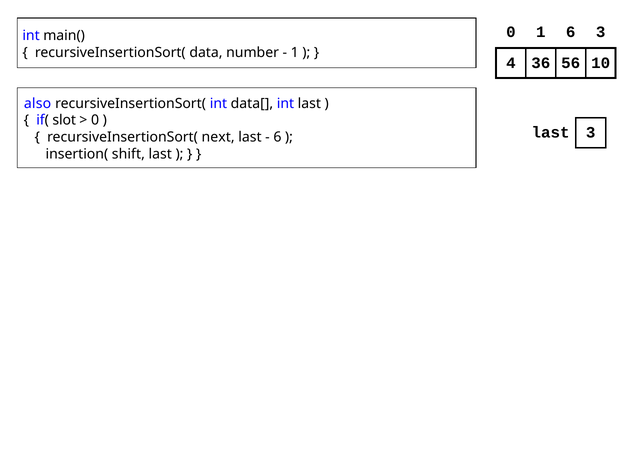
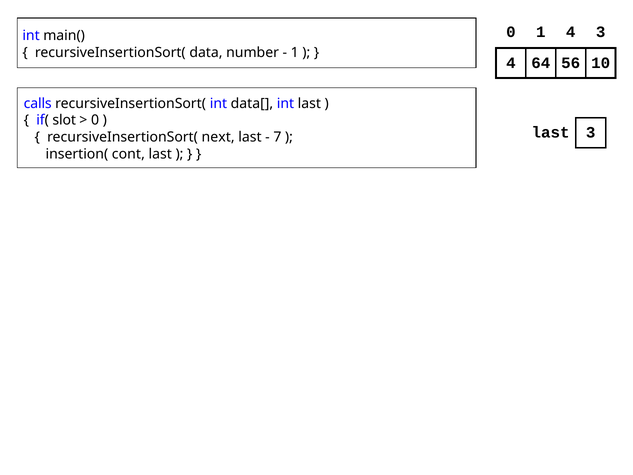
1 6: 6 -> 4 (571, 32)
36: 36 -> 64 (541, 63)
also: also -> calls (38, 103)
6: 6 -> 7 (277, 137)
shift: shift -> cont (128, 154)
